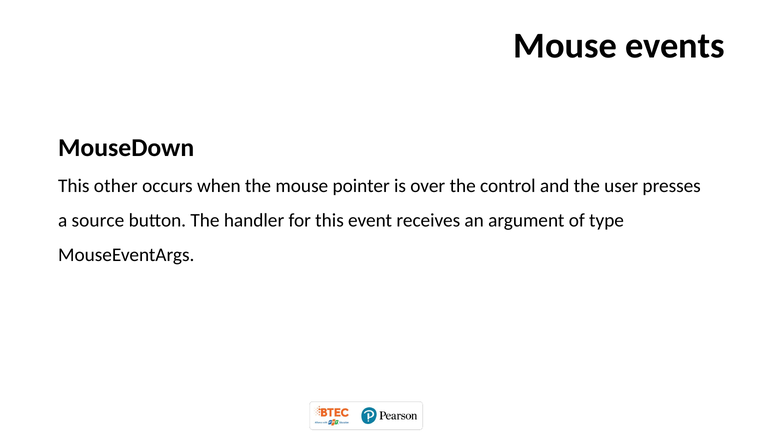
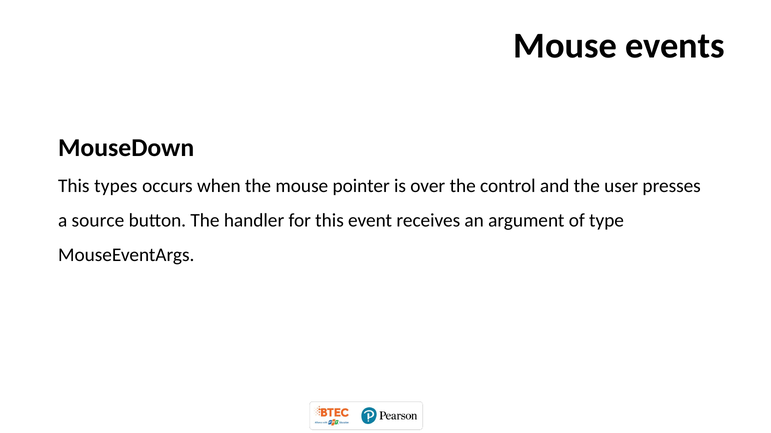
other: other -> types (116, 186)
